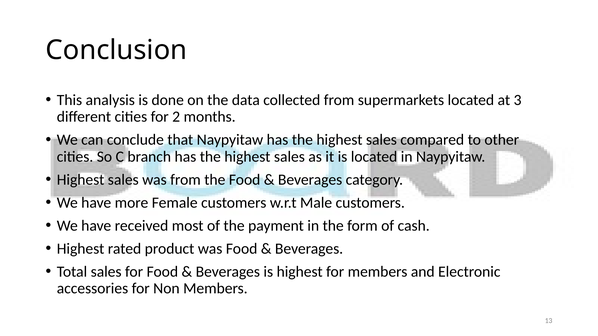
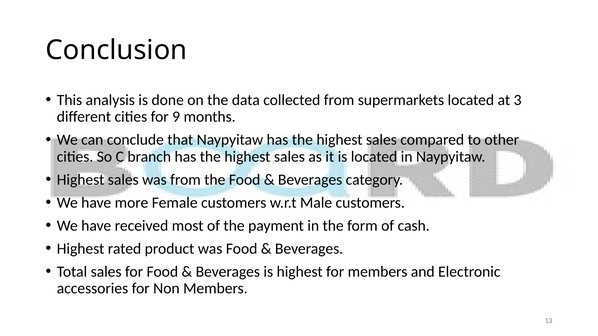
2: 2 -> 9 (176, 117)
